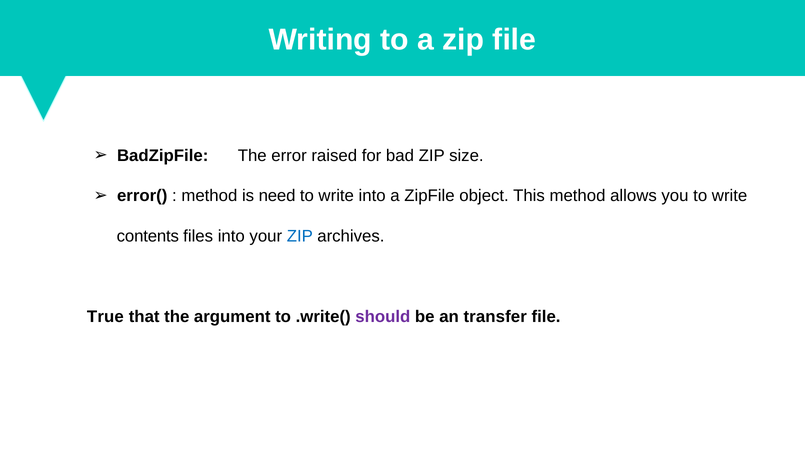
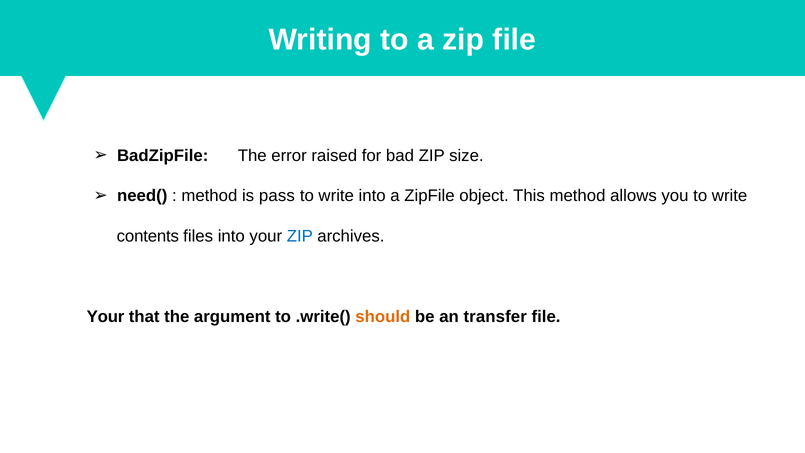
error(: error( -> need( (142, 196)
need: need -> pass (277, 196)
True: True -> Your (106, 317)
should colour: purple -> orange (383, 317)
